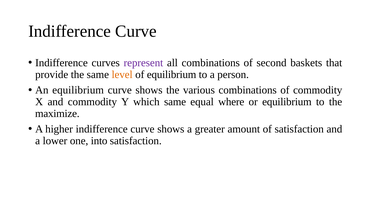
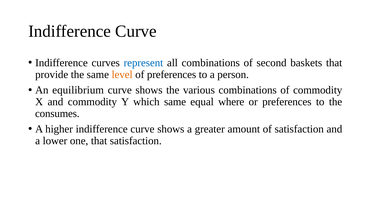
represent colour: purple -> blue (143, 63)
of equilibrium: equilibrium -> preferences (172, 74)
or equilibrium: equilibrium -> preferences (287, 102)
maximize: maximize -> consumes (57, 113)
one into: into -> that (99, 141)
